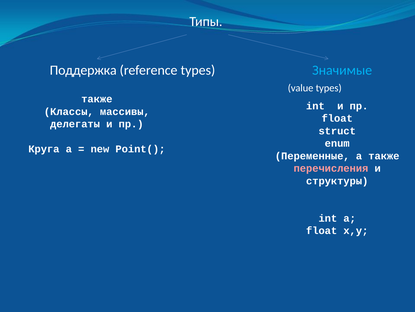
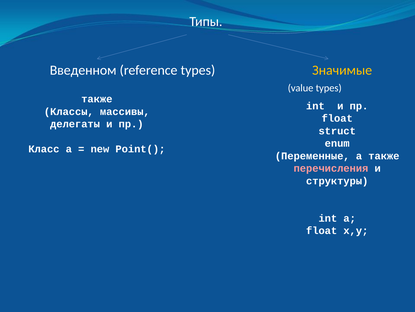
Поддержка: Поддержка -> Введенном (83, 70)
Значимые colour: light blue -> yellow (342, 70)
Круга: Круга -> Класс (44, 149)
